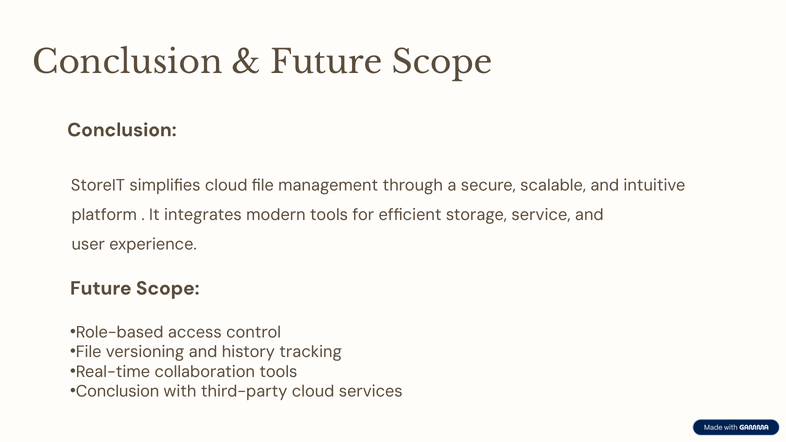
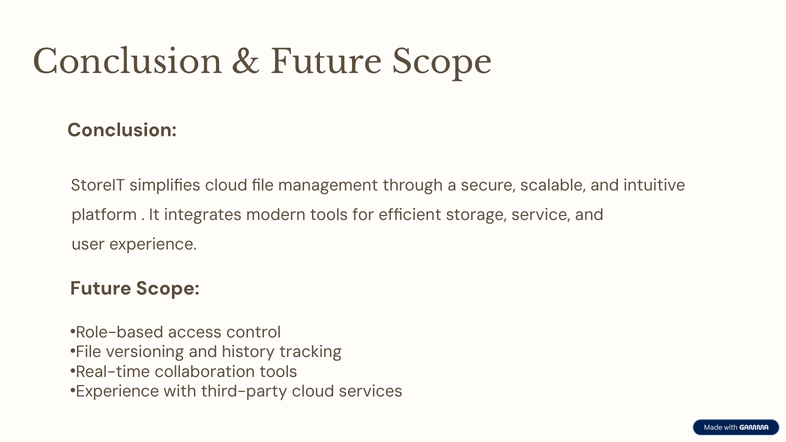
Conclusion: Conclusion -> Experience (118, 391)
